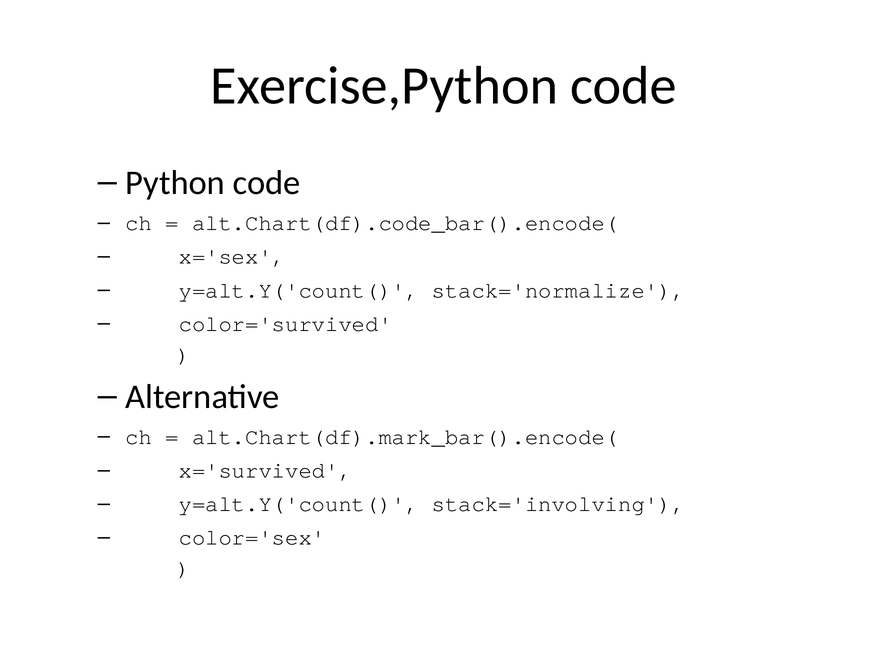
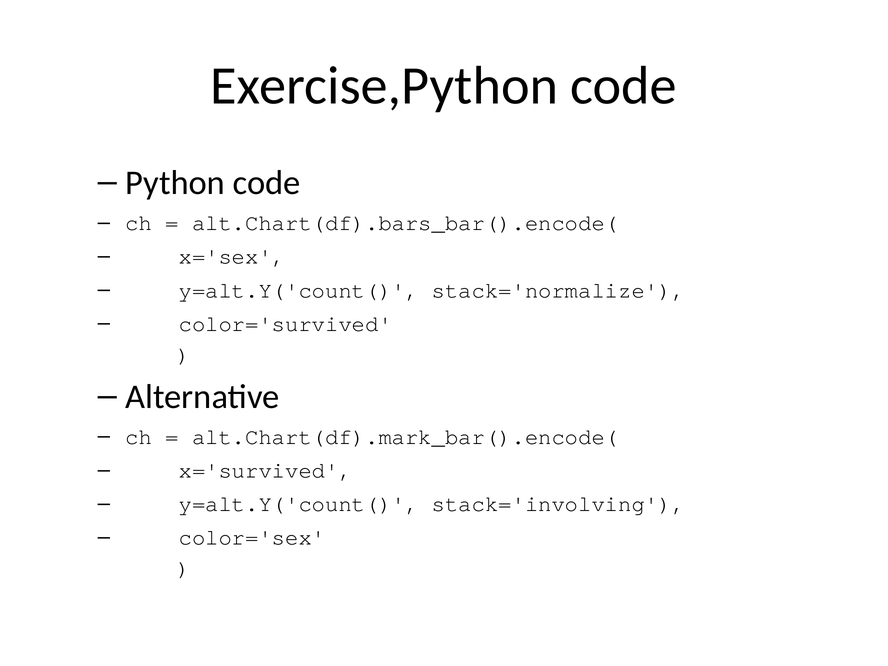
alt.Chart(df).code_bar().encode(: alt.Chart(df).code_bar().encode( -> alt.Chart(df).bars_bar().encode( (405, 223)
